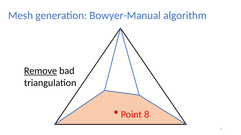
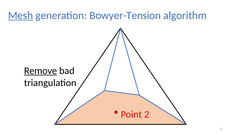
Mesh underline: none -> present (21, 15)
Bowyer-Manual: Bowyer-Manual -> Bowyer-Tension (125, 15)
8: 8 -> 2 (147, 115)
